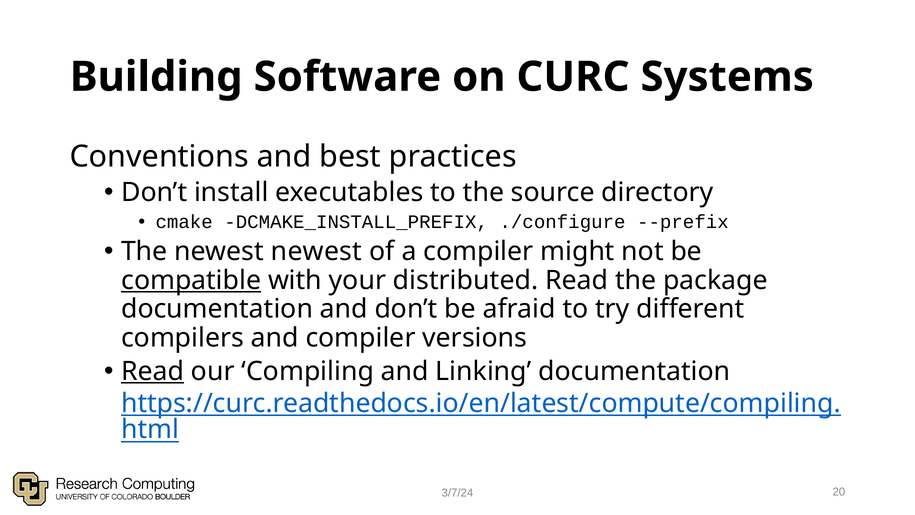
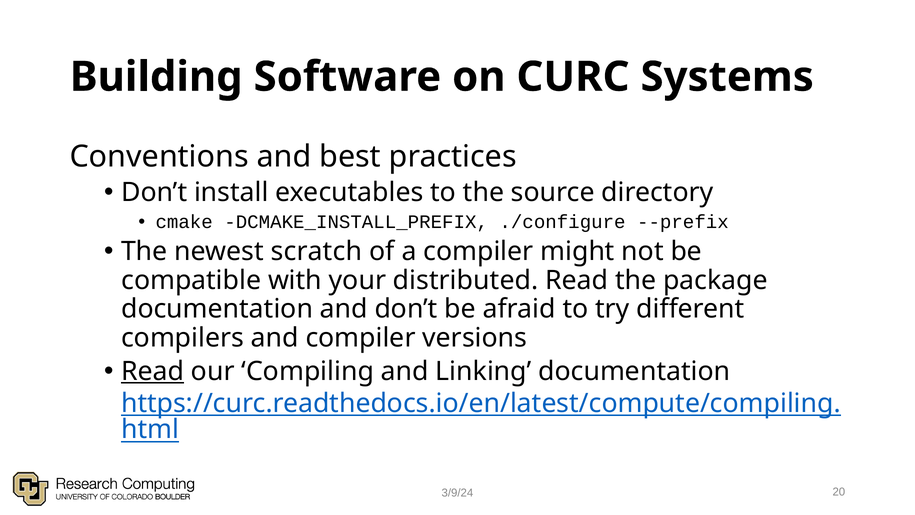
newest newest: newest -> scratch (316, 251)
compatible underline: present -> none (191, 280)
3/7/24: 3/7/24 -> 3/9/24 (457, 493)
